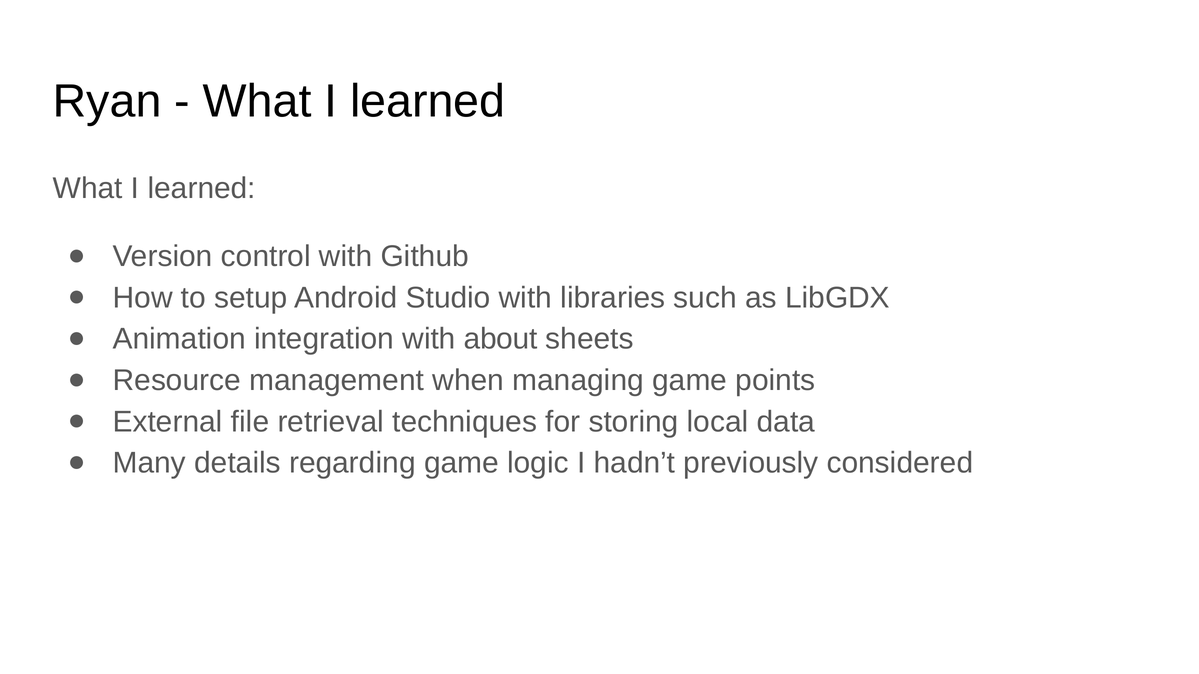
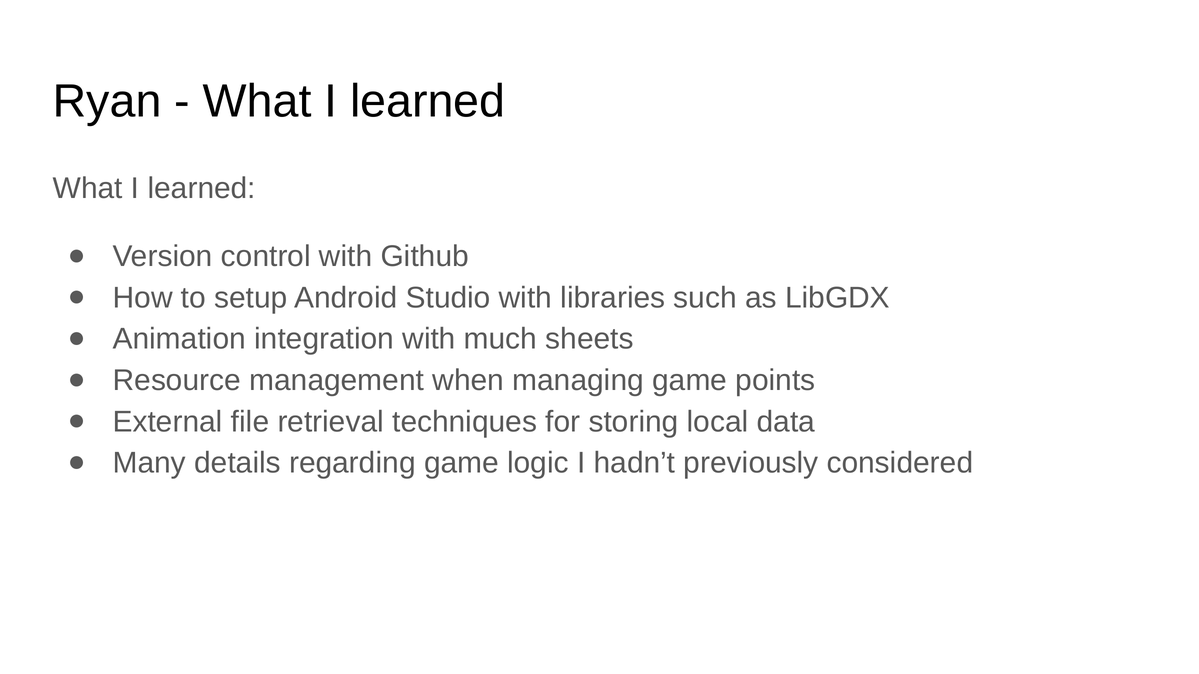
about: about -> much (501, 339)
